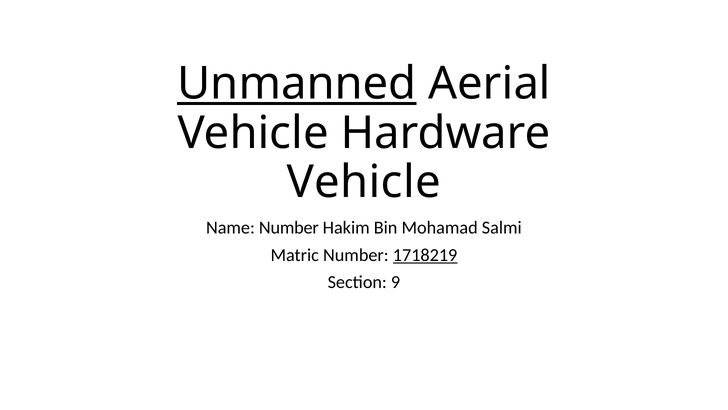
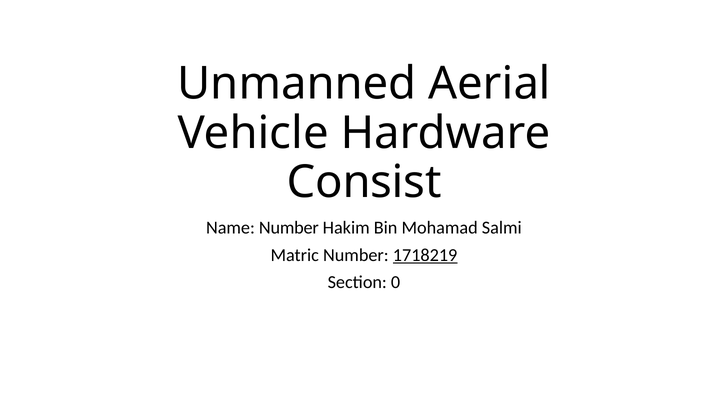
Unmanned underline: present -> none (297, 84)
Vehicle: Vehicle -> Consist (364, 182)
9: 9 -> 0 (396, 282)
